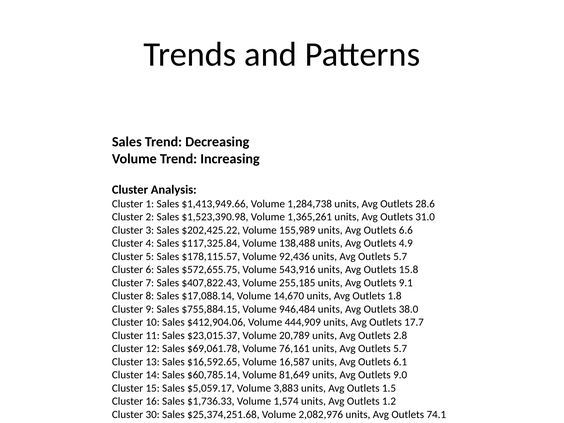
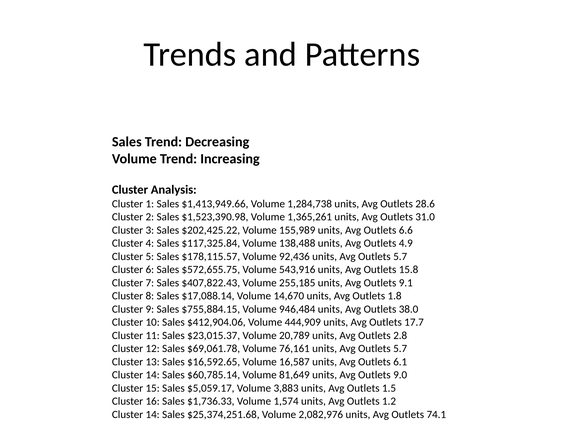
30: 30 -> 14 (153, 414)
